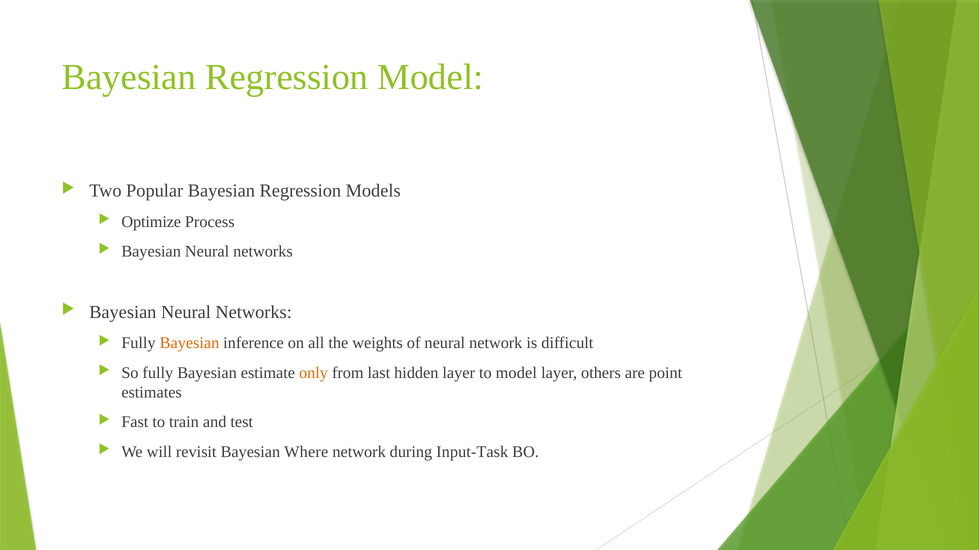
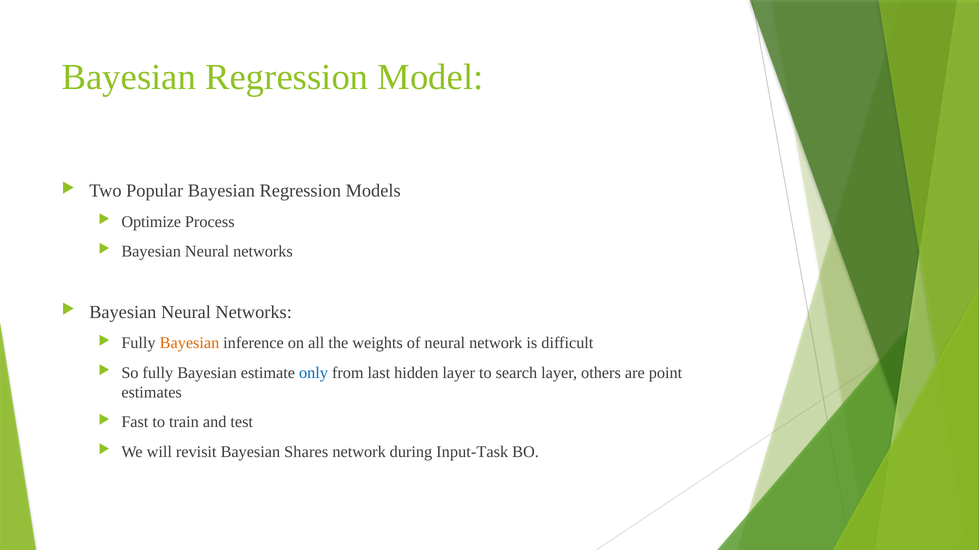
only colour: orange -> blue (314, 373)
to model: model -> search (516, 373)
Where: Where -> Shares (306, 452)
